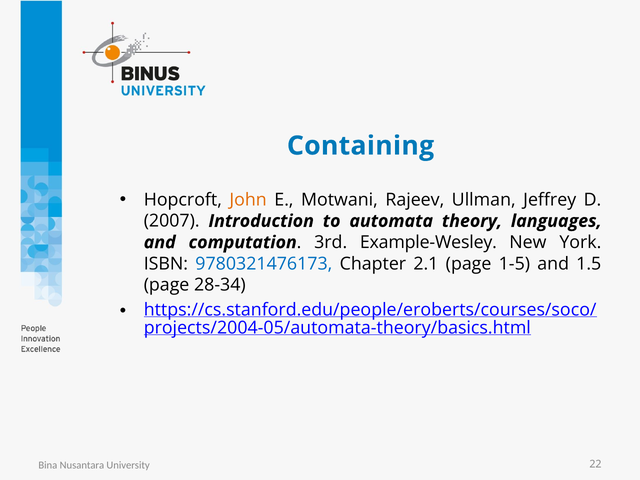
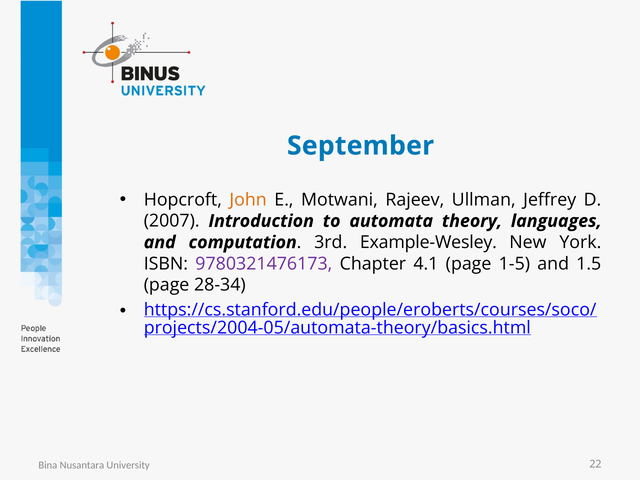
Containing: Containing -> September (361, 146)
9780321476173 colour: blue -> purple (264, 264)
2.1: 2.1 -> 4.1 (426, 264)
